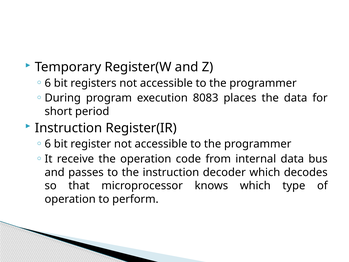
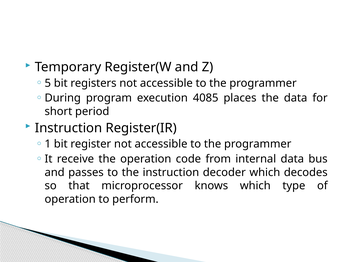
6: 6 -> 5 (48, 83)
8083: 8083 -> 4085 (206, 98)
6: 6 -> 1 (48, 144)
